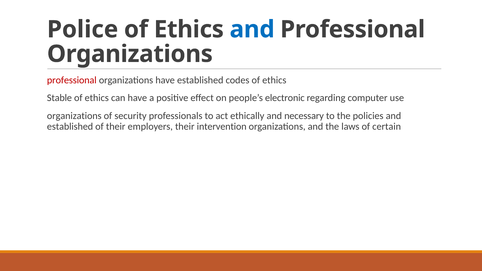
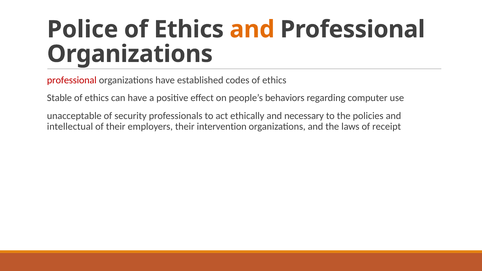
and colour: blue -> orange (252, 29)
electronic: electronic -> behaviors (285, 98)
organizations: organizations -> unacceptable (74, 116)
established: established -> intellectual (70, 127)
certain: certain -> receipt (387, 127)
